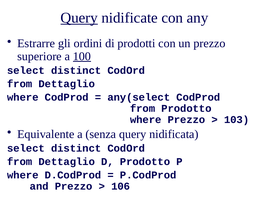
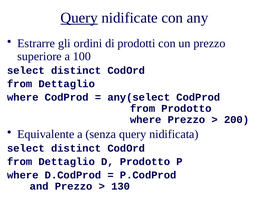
100 underline: present -> none (82, 57)
103: 103 -> 200 (237, 120)
106: 106 -> 130 (121, 187)
